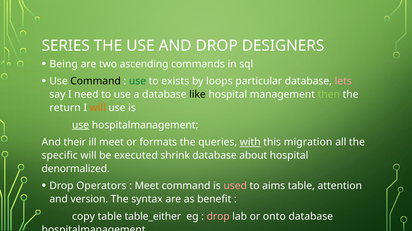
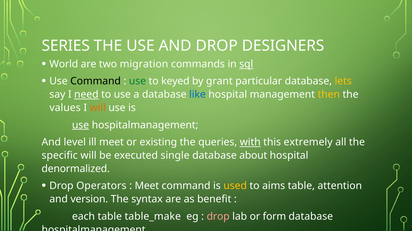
Being: Being -> World (64, 64)
ascending: ascending -> migration (144, 64)
sql underline: none -> present (246, 64)
exists: exists -> keyed (175, 82)
loops: loops -> grant (219, 82)
lets colour: pink -> yellow (343, 82)
need underline: none -> present (86, 95)
like colour: black -> blue (197, 95)
then colour: light green -> yellow (329, 95)
return: return -> values (65, 108)
their: their -> level (75, 143)
formats: formats -> existing (158, 143)
migration: migration -> extremely (308, 143)
shrink: shrink -> single (175, 156)
used colour: pink -> yellow (235, 187)
copy: copy -> each (83, 217)
table_either: table_either -> table_make (153, 217)
onto: onto -> form (274, 217)
